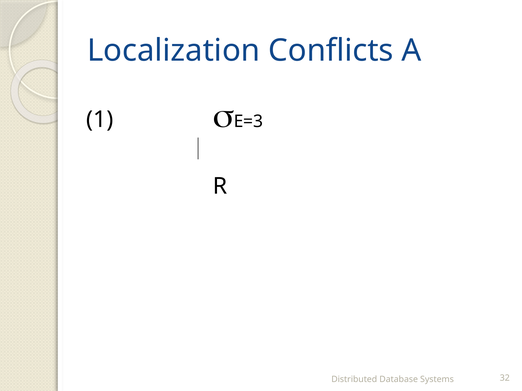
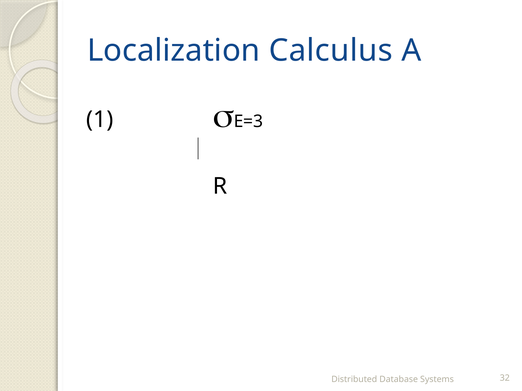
Conflicts: Conflicts -> Calculus (331, 50)
